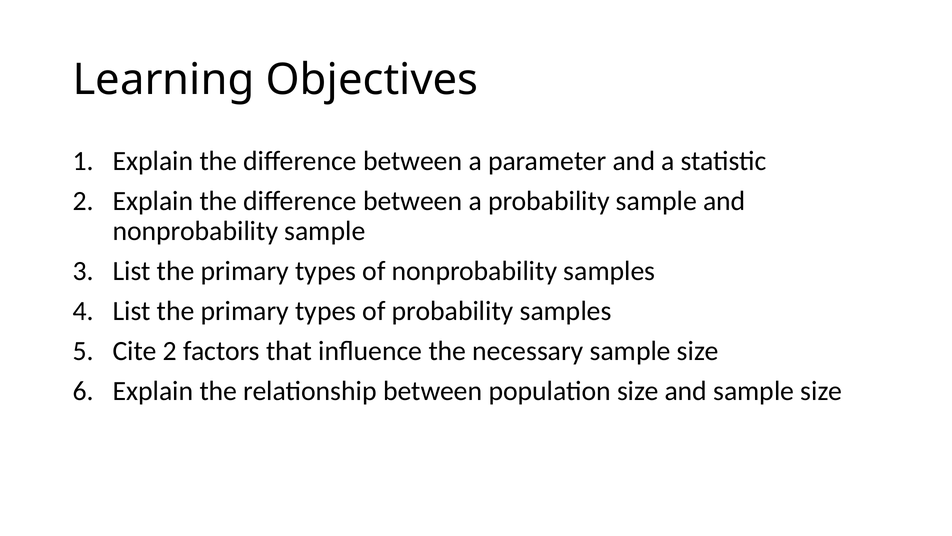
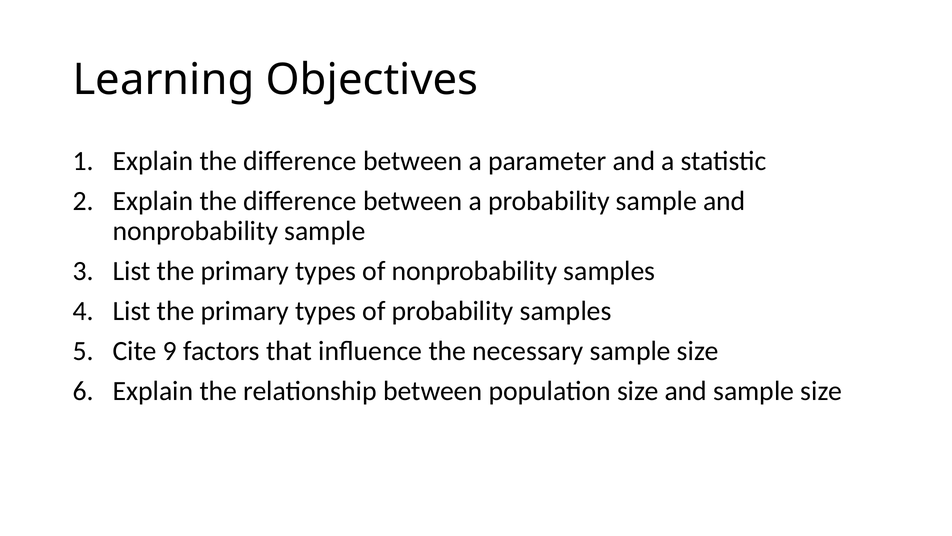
Cite 2: 2 -> 9 (170, 351)
